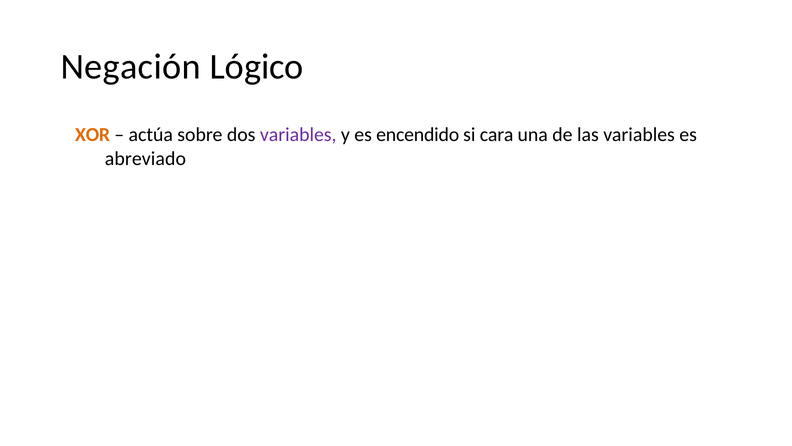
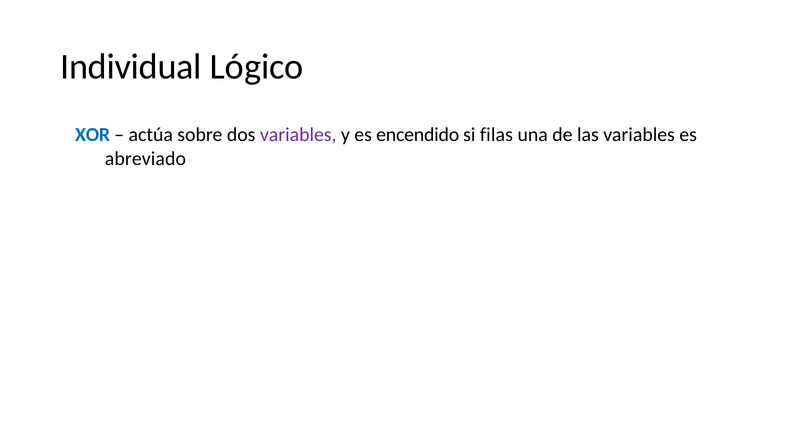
Negación: Negación -> Individual (131, 67)
XOR colour: orange -> blue (93, 135)
cara: cara -> filas (496, 135)
